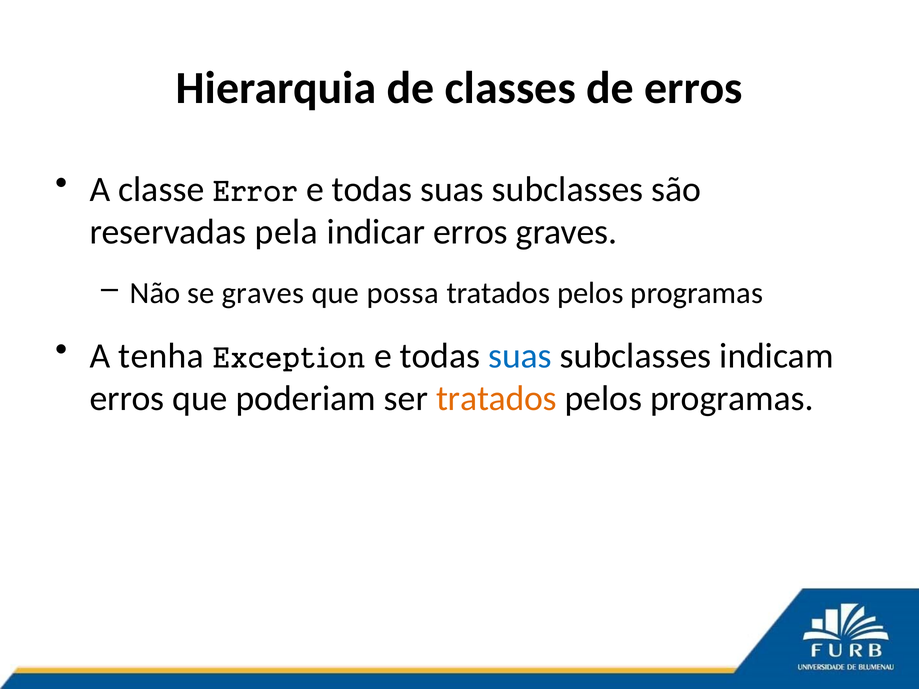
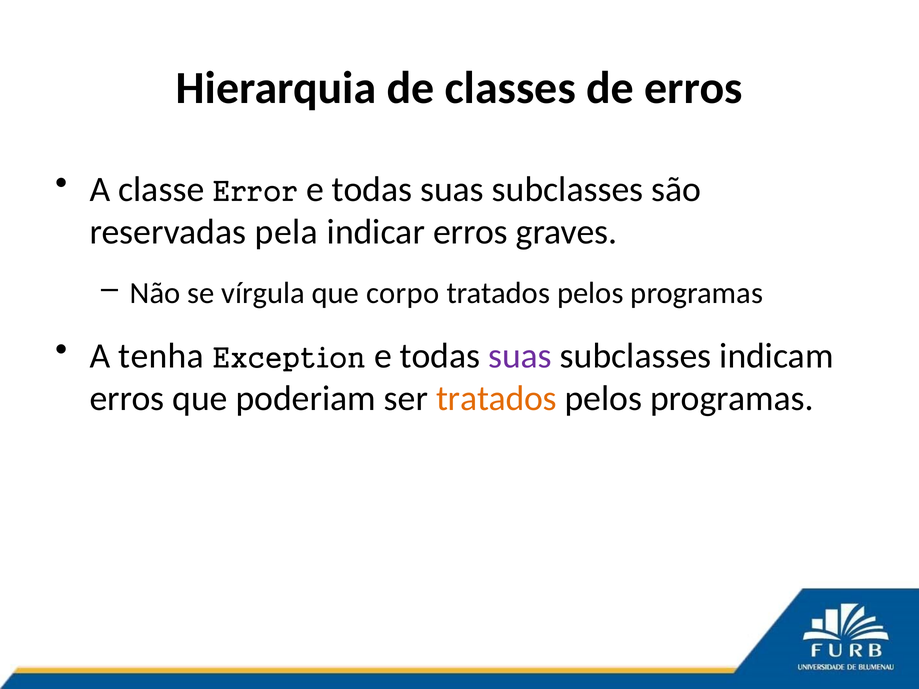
se graves: graves -> vírgula (263, 293)
possa: possa -> corpo (403, 293)
suas colour: blue -> purple (520, 356)
